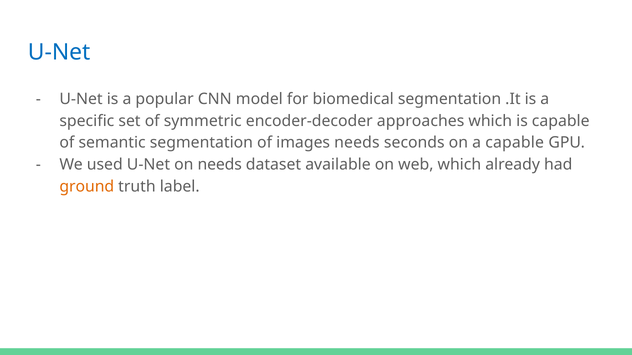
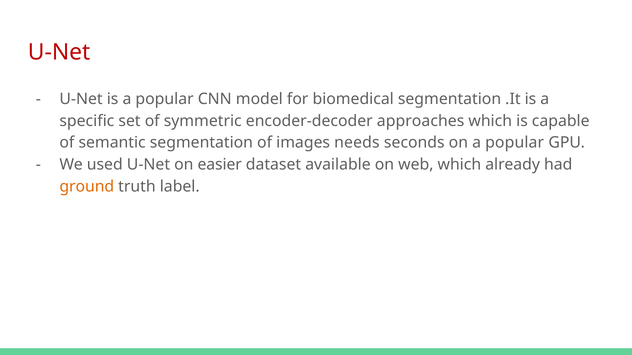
U-Net colour: blue -> red (59, 52)
on a capable: capable -> popular (515, 143)
on needs: needs -> easier (220, 165)
